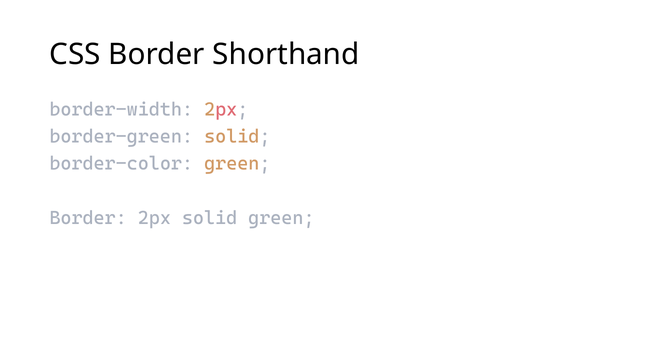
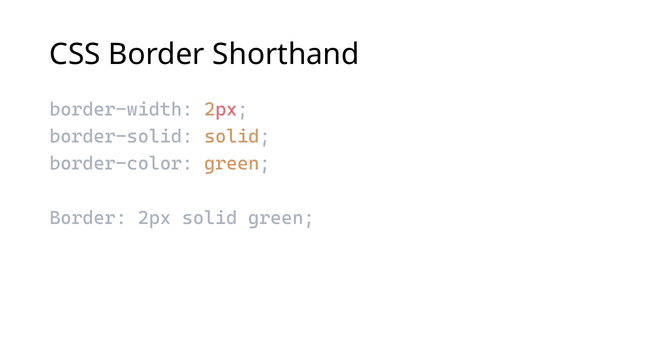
border-green: border-green -> border-solid (121, 137)
